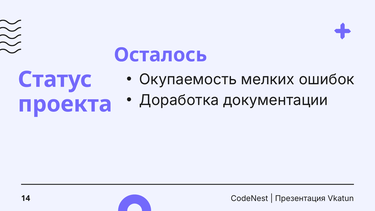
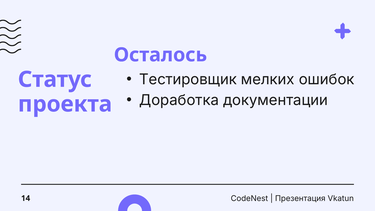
Окупаемость: Окупаемость -> Тестировщик (188, 79)
